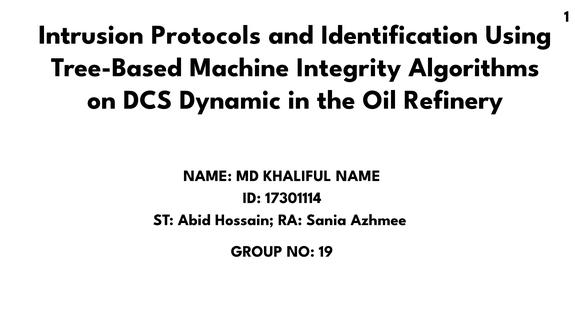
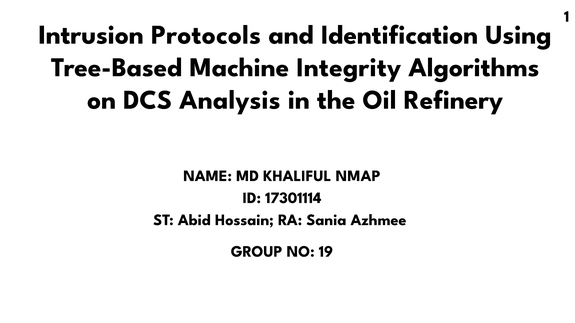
Dynamic: Dynamic -> Analysis (230, 100)
KHALIFUL NAME: NAME -> NMAP (358, 176)
